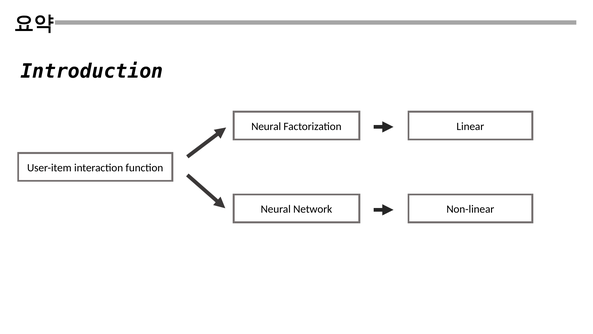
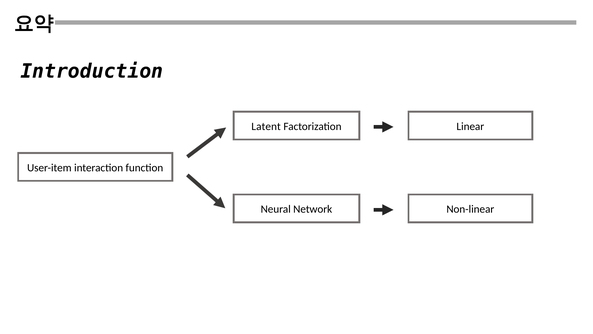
Neural: Neural -> Latent (266, 126)
